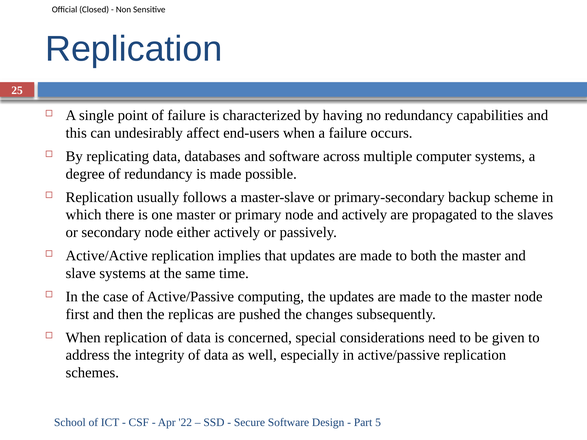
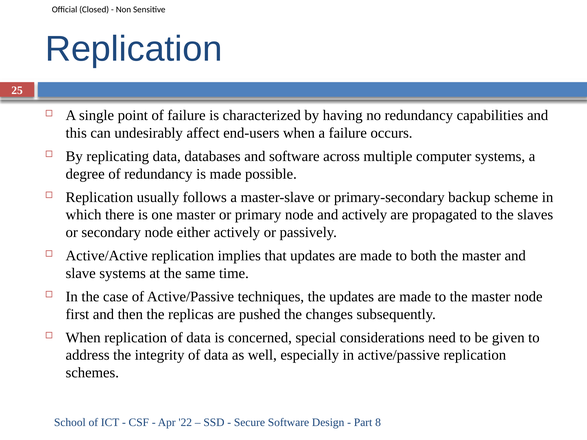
computing: computing -> techniques (271, 297)
5: 5 -> 8 (378, 423)
